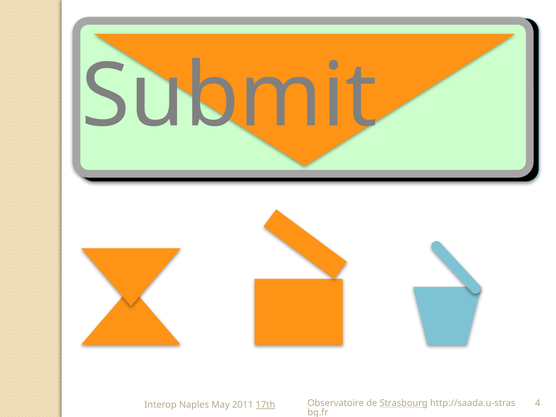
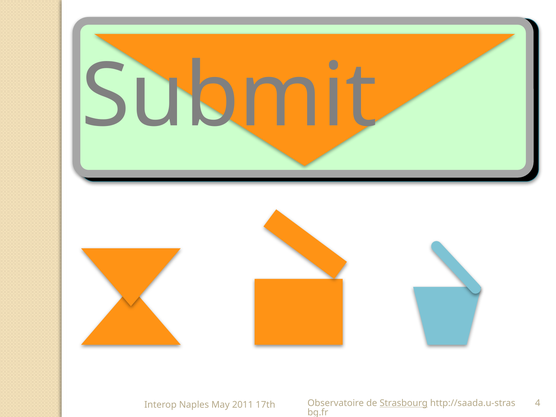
17th underline: present -> none (265, 405)
